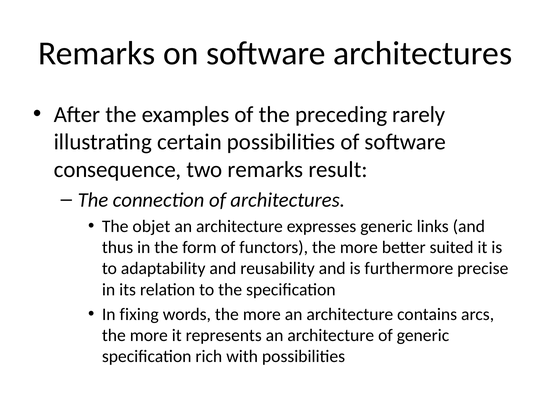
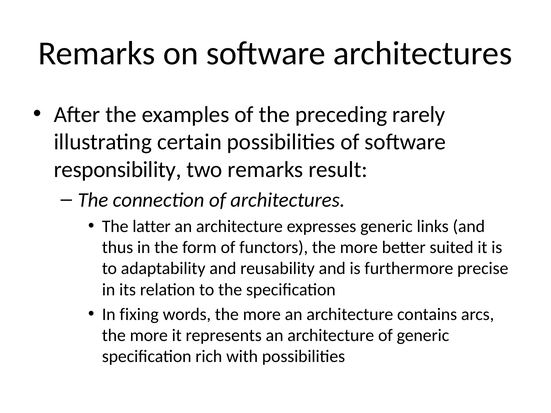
consequence: consequence -> responsibility (118, 170)
objet: objet -> latter (152, 226)
